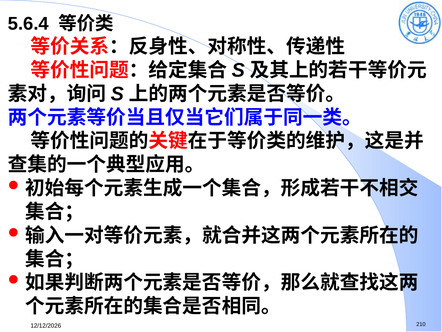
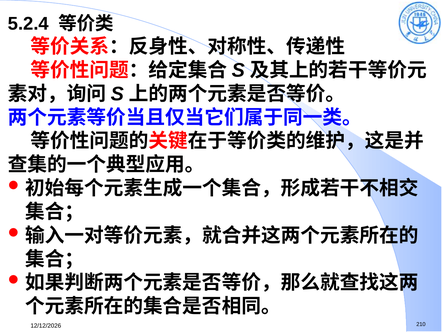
5.6.4: 5.6.4 -> 5.2.4 (28, 24)
